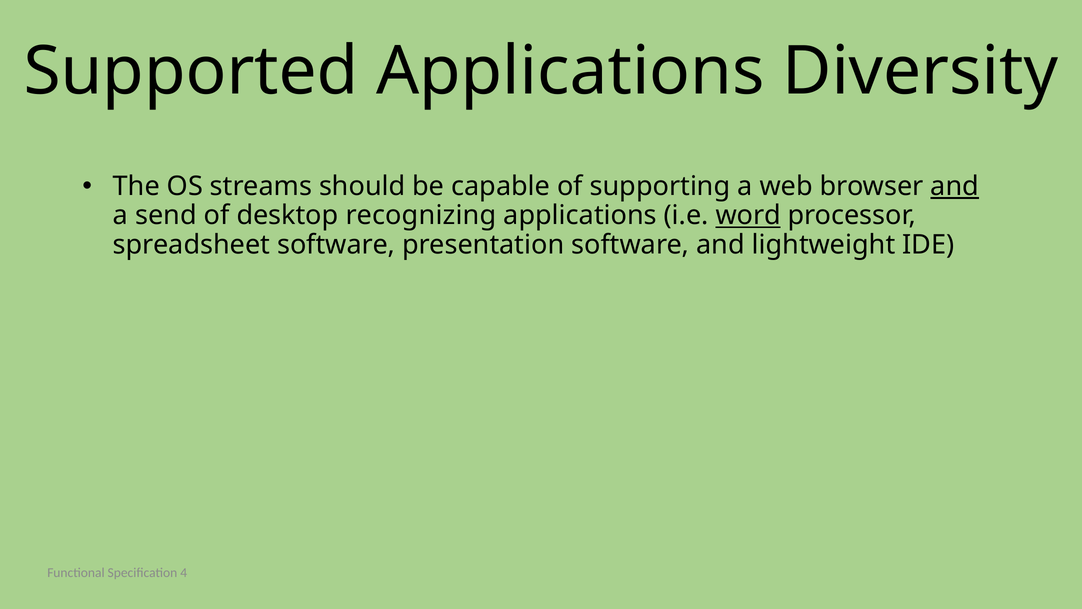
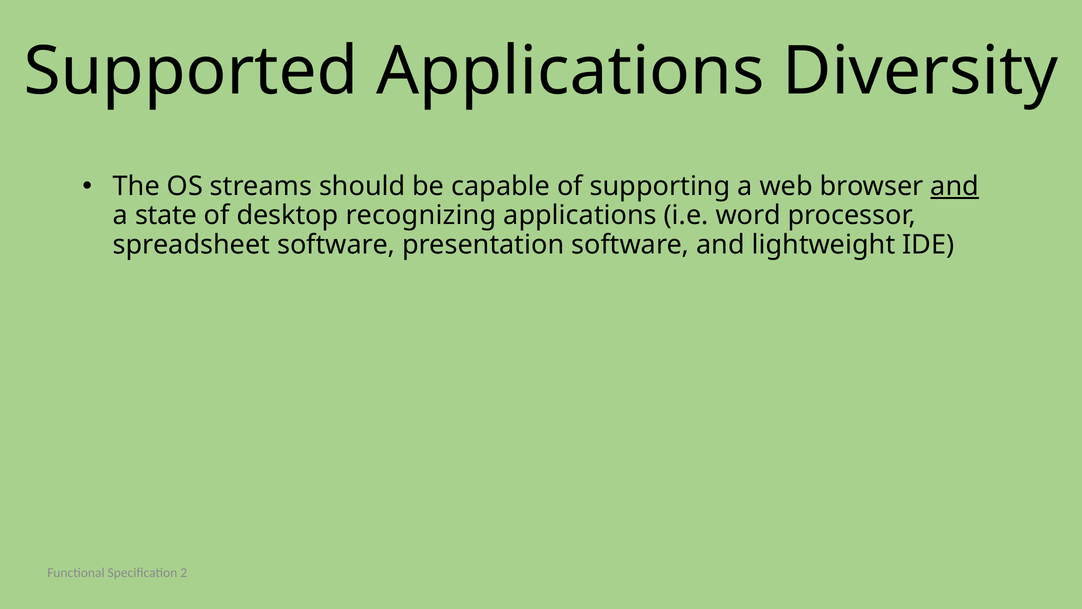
send: send -> state (166, 215)
word underline: present -> none (748, 215)
4: 4 -> 2 (184, 573)
